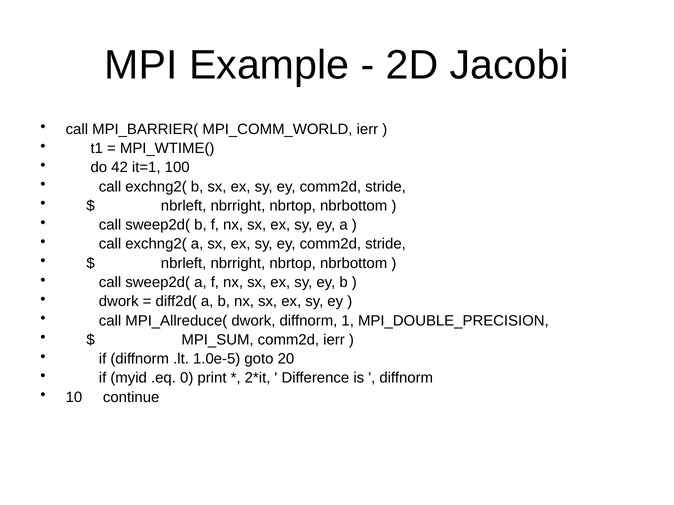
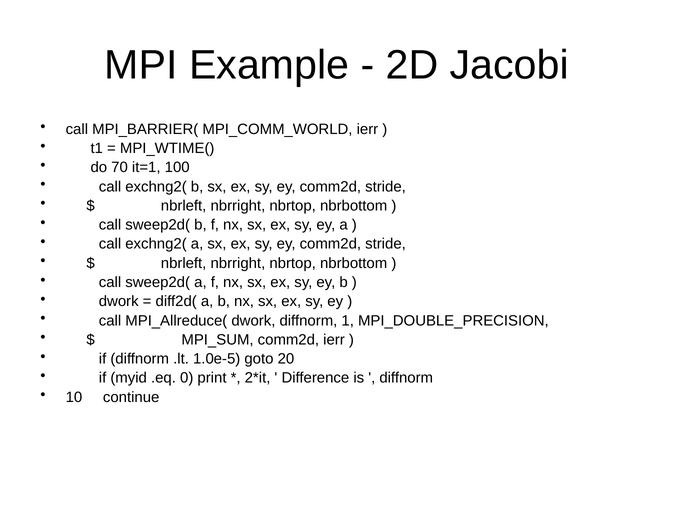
42: 42 -> 70 (120, 168)
